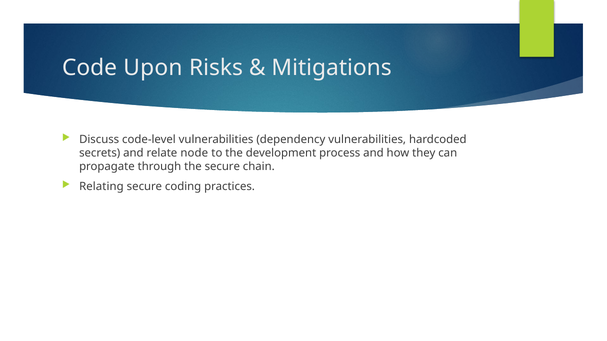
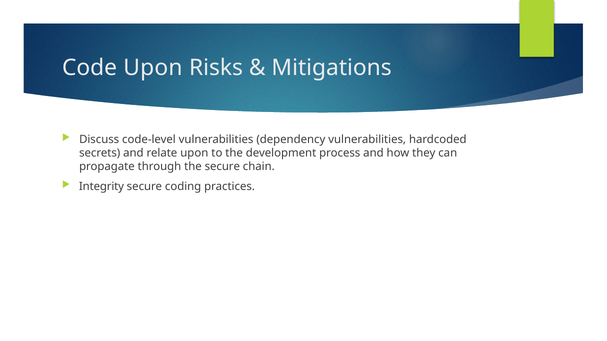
relate node: node -> upon (194, 153)
Relating: Relating -> Integrity (102, 187)
